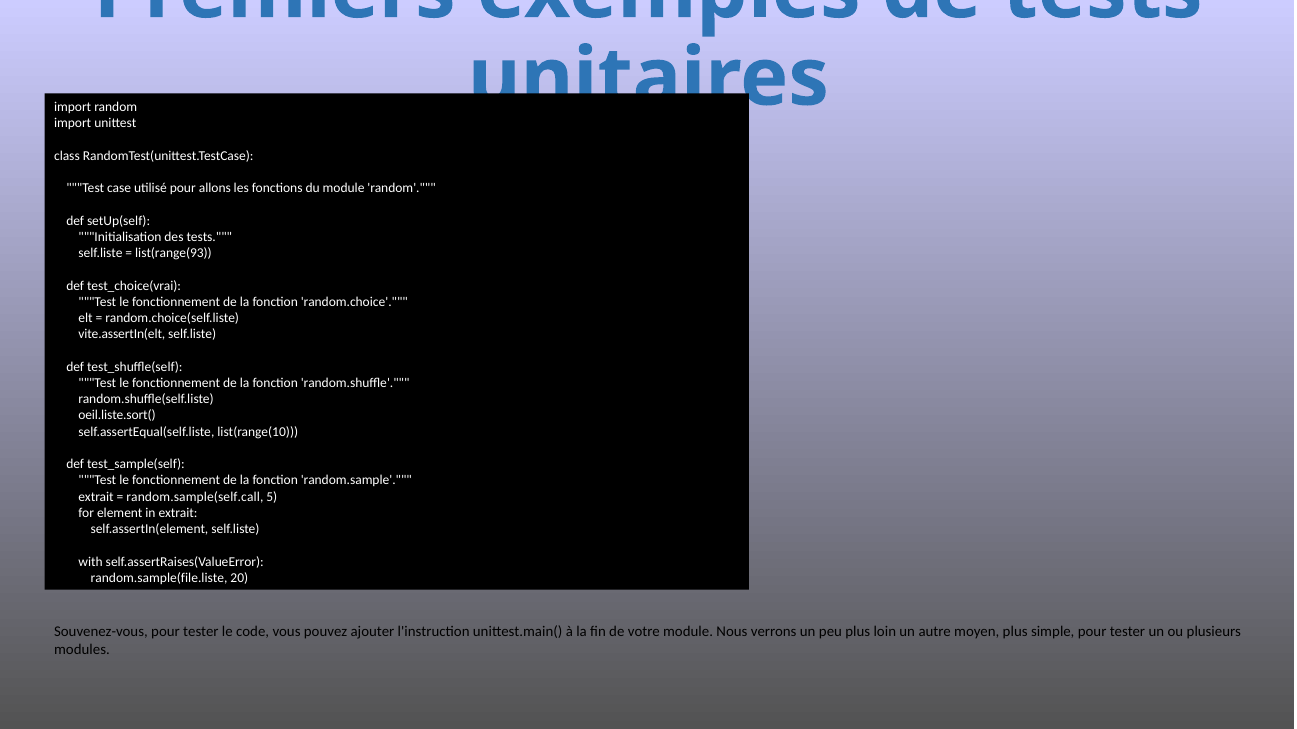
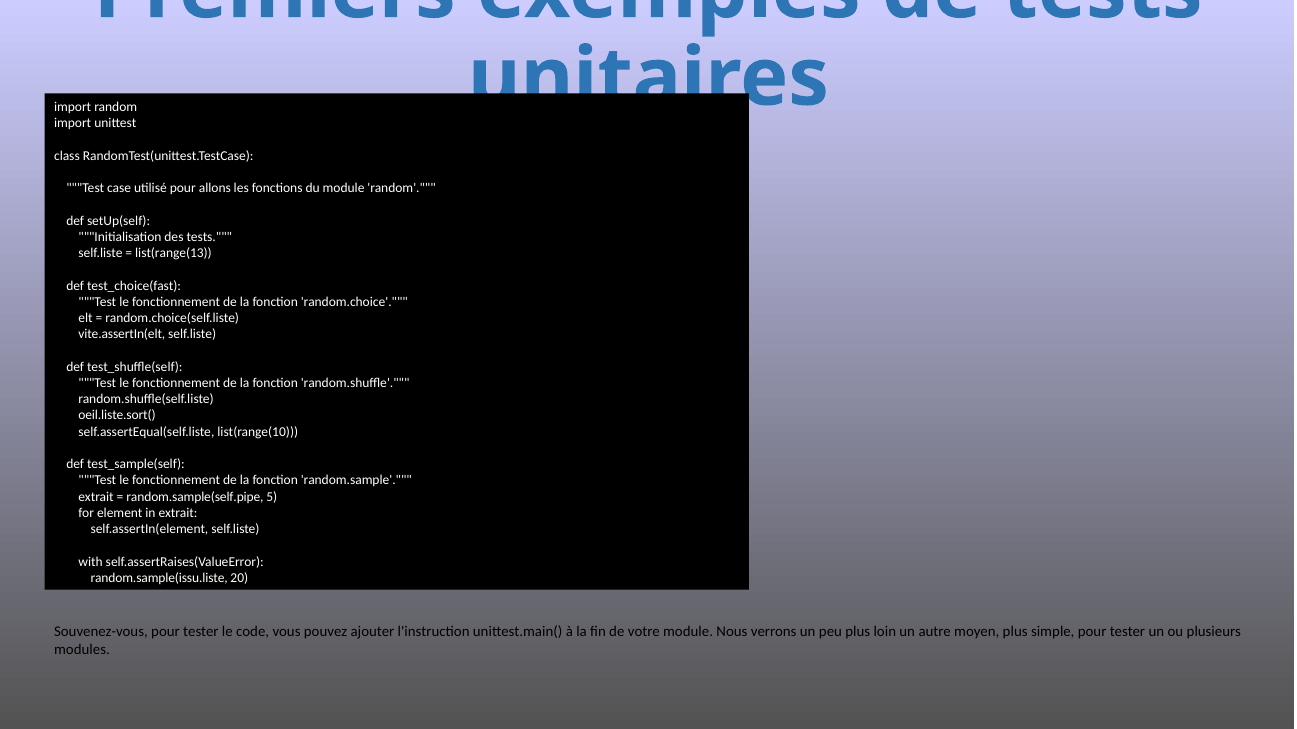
list(range(93: list(range(93 -> list(range(13 (173, 253)
test_choice(vrai: test_choice(vrai -> test_choice(fast (134, 286)
random.sample(self.call: random.sample(self.call -> random.sample(self.pipe (195, 497)
random.sample(file.liste: random.sample(file.liste -> random.sample(issu.liste (159, 578)
